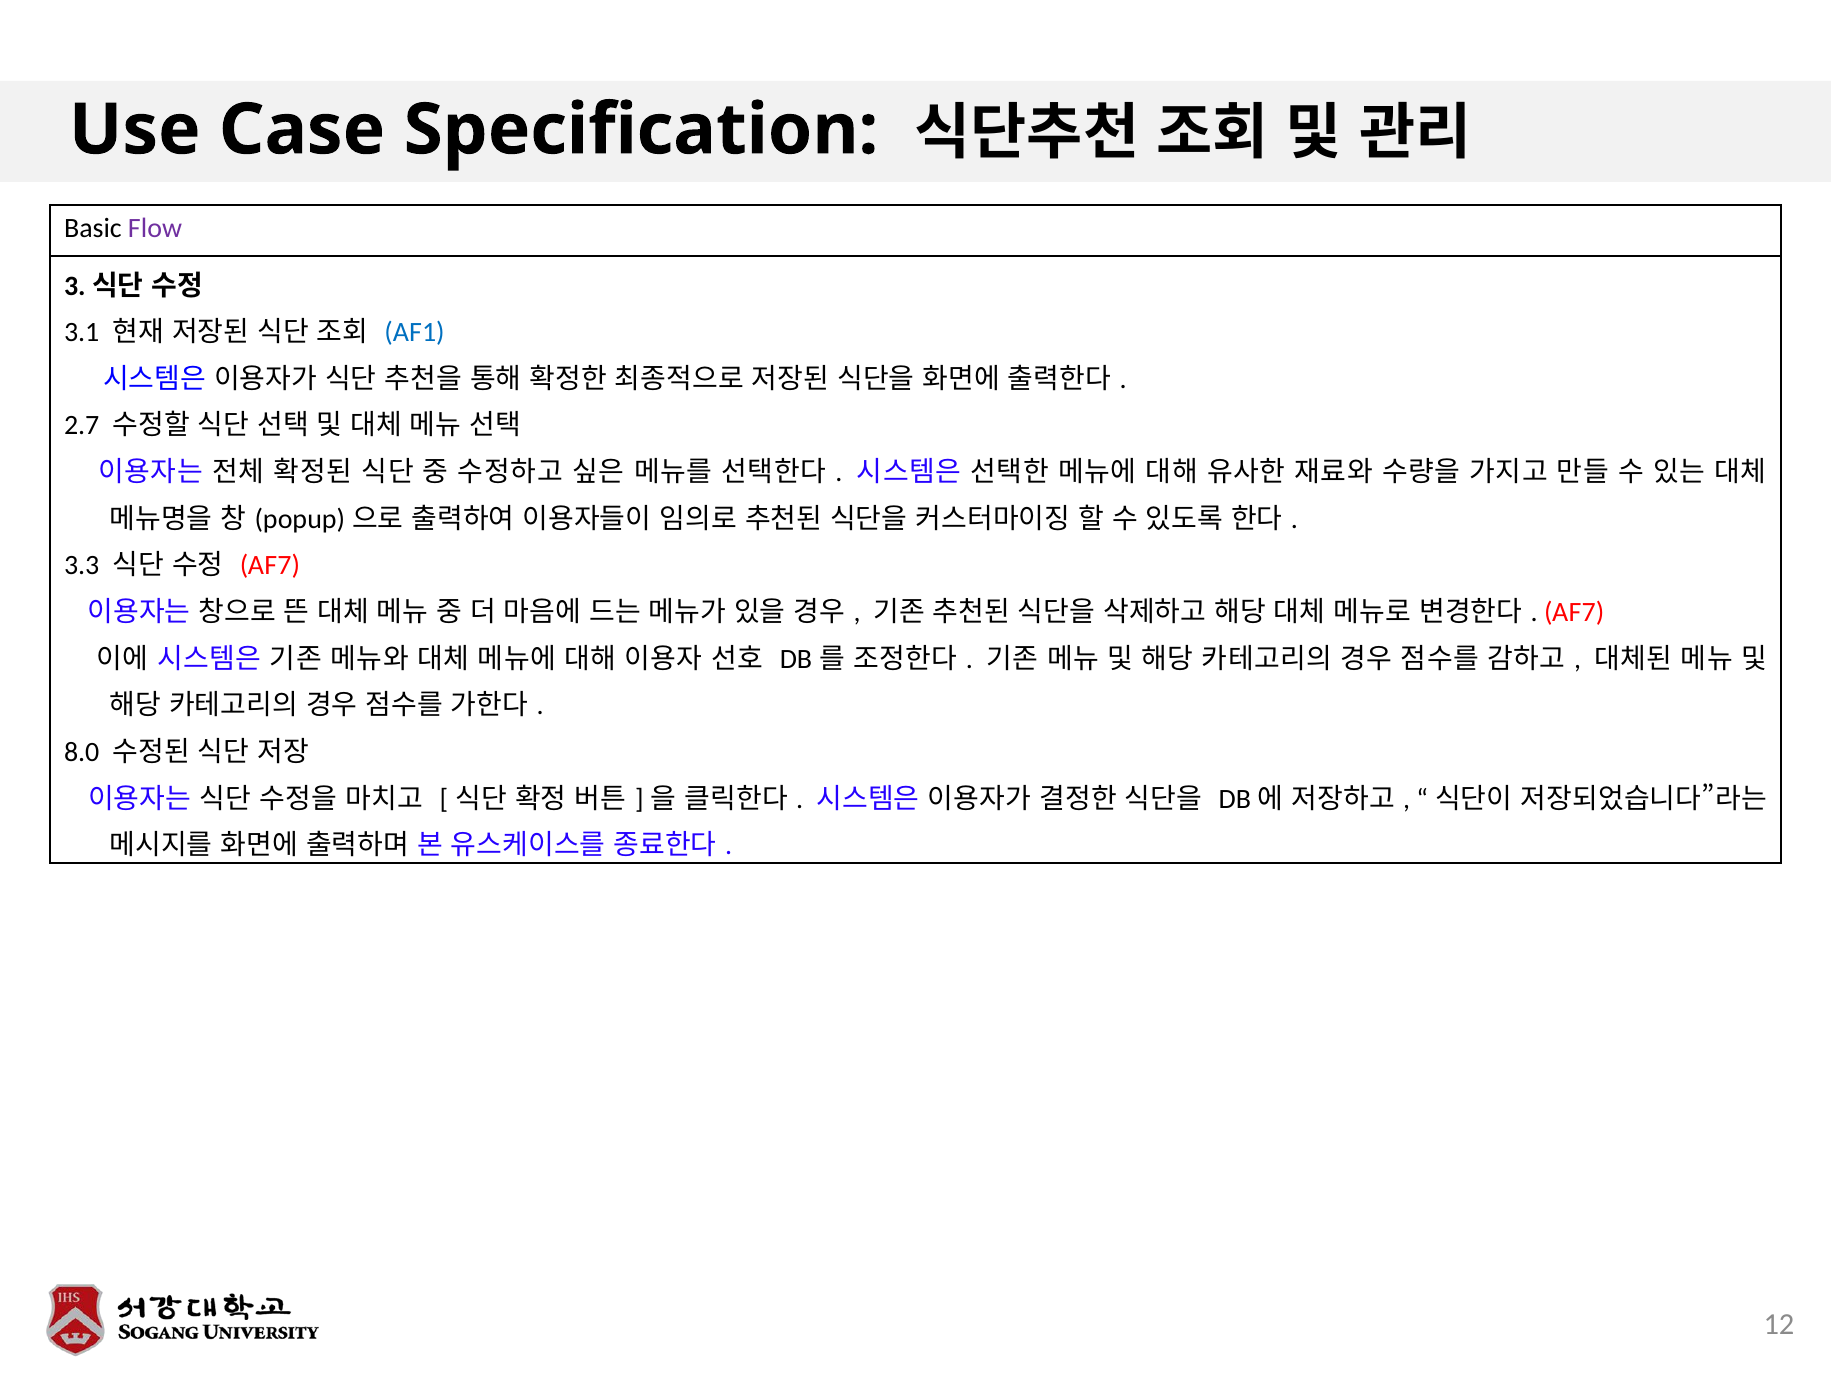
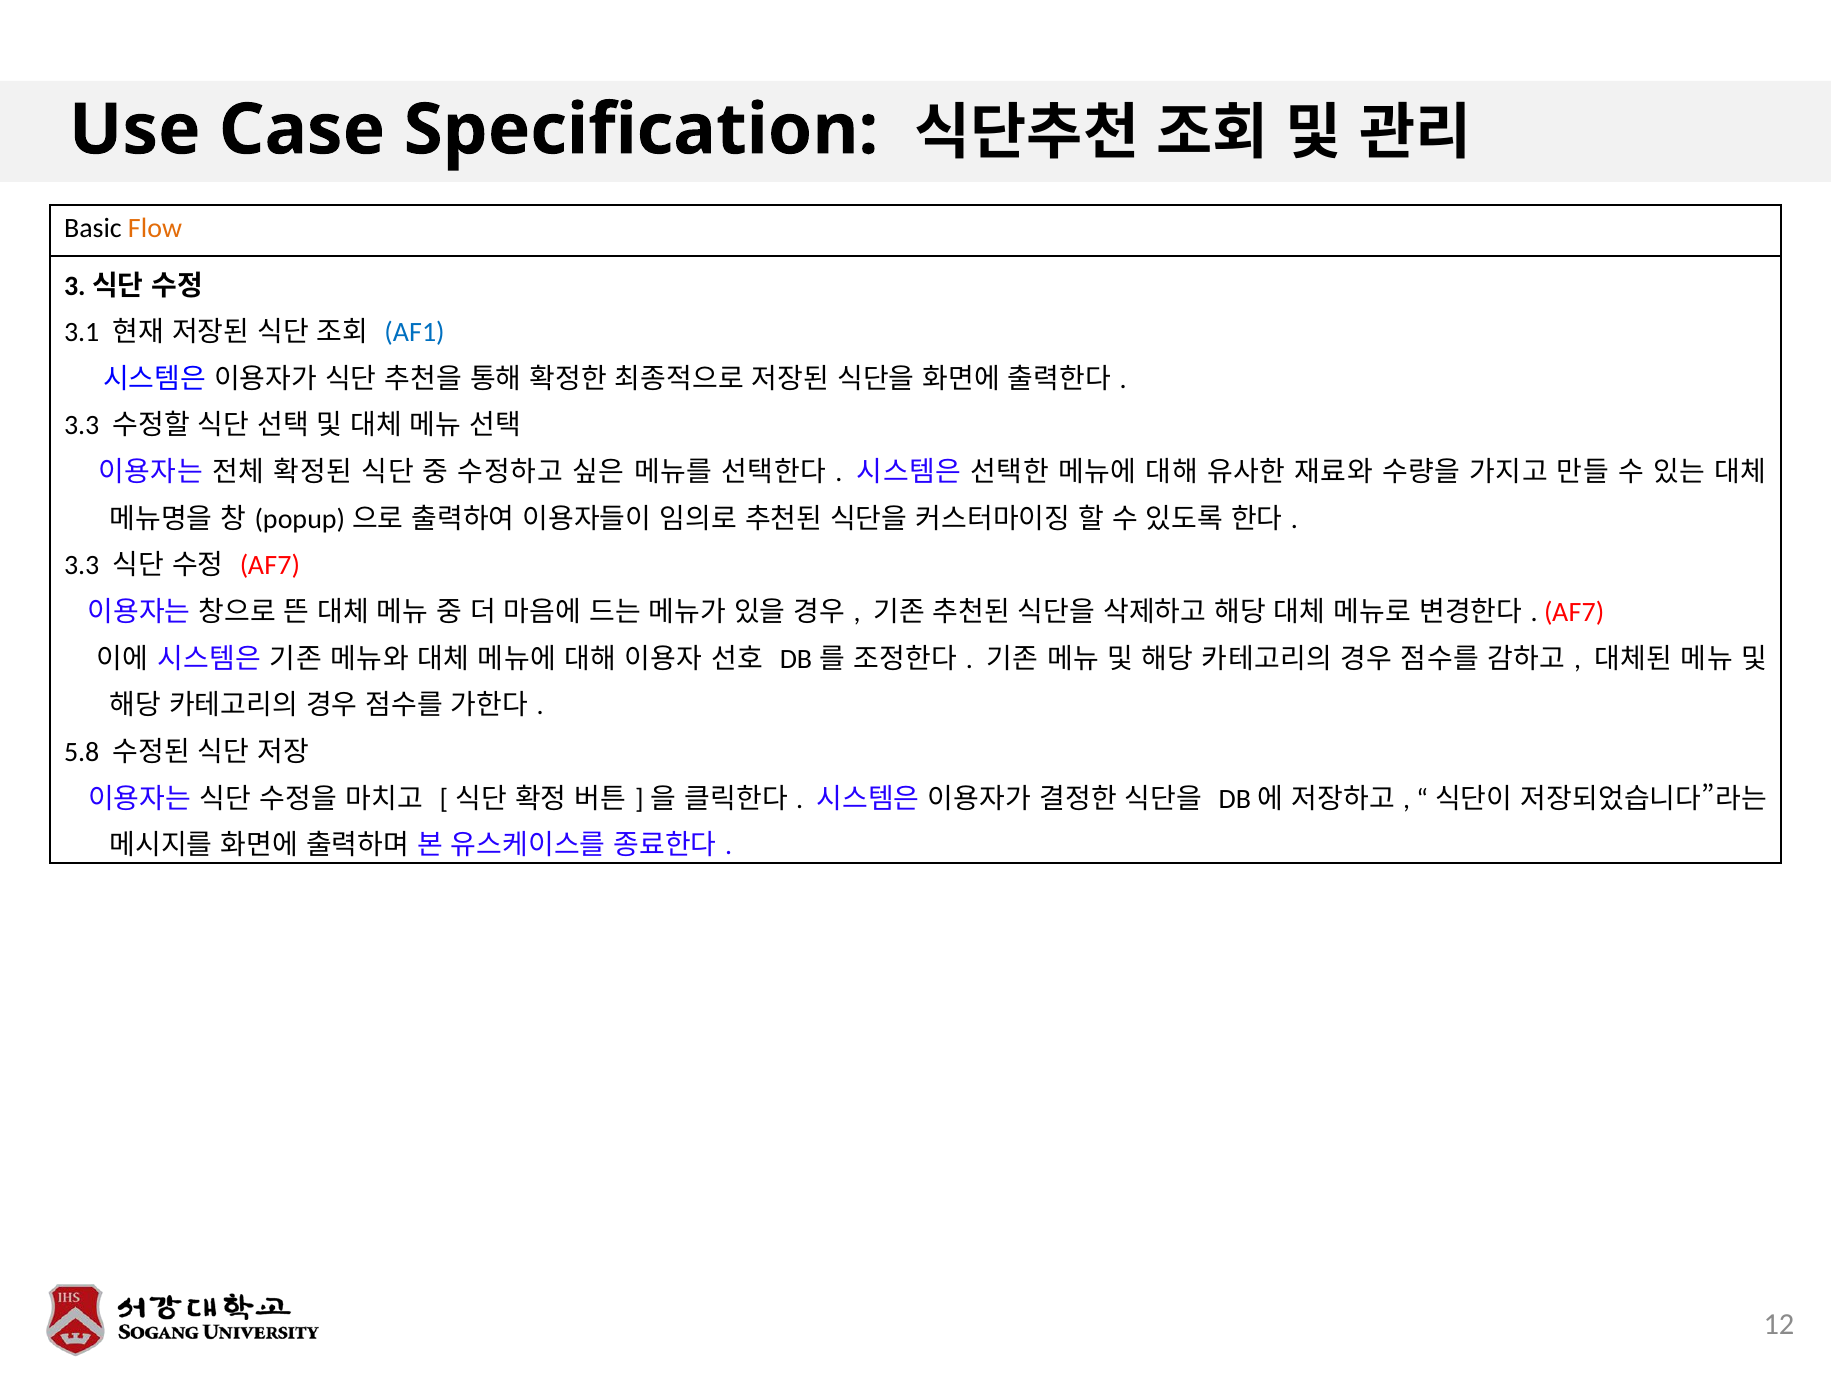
Flow colour: purple -> orange (155, 228)
2.7: 2.7 -> 3.3 (82, 426)
8.0: 8.0 -> 5.8 (82, 752)
